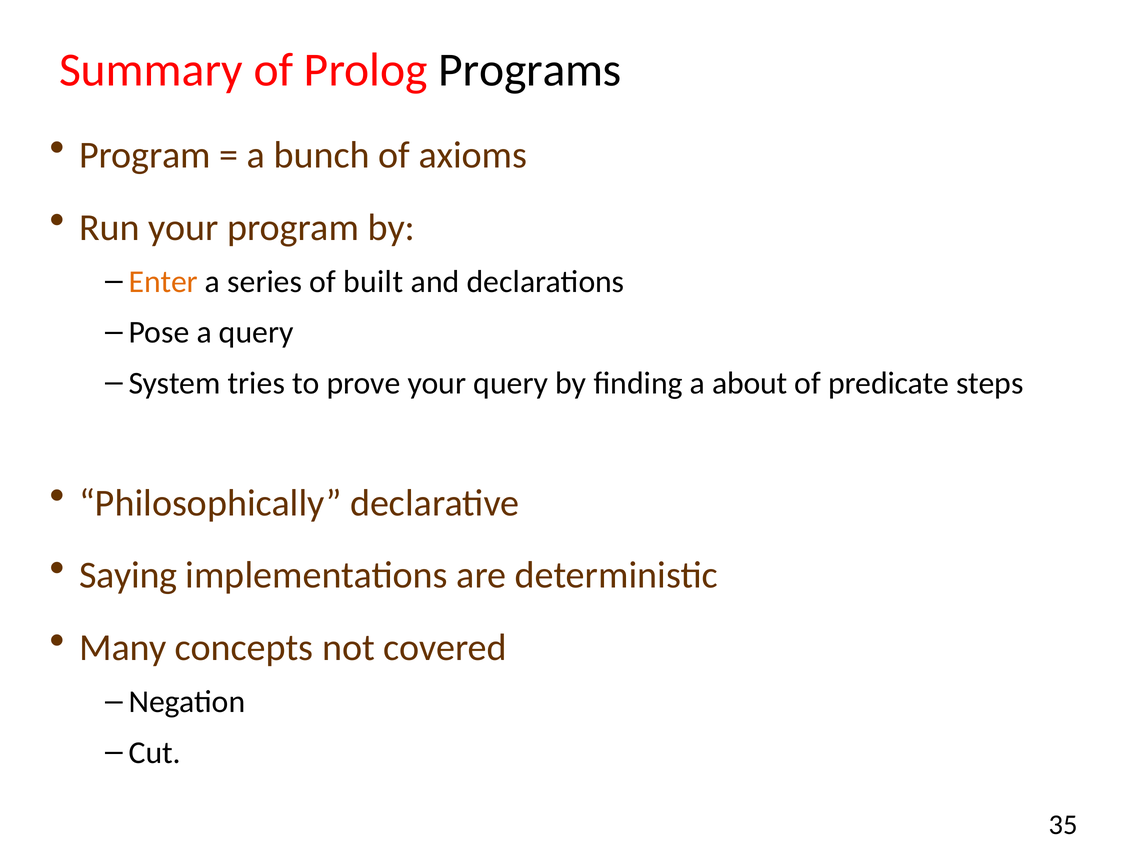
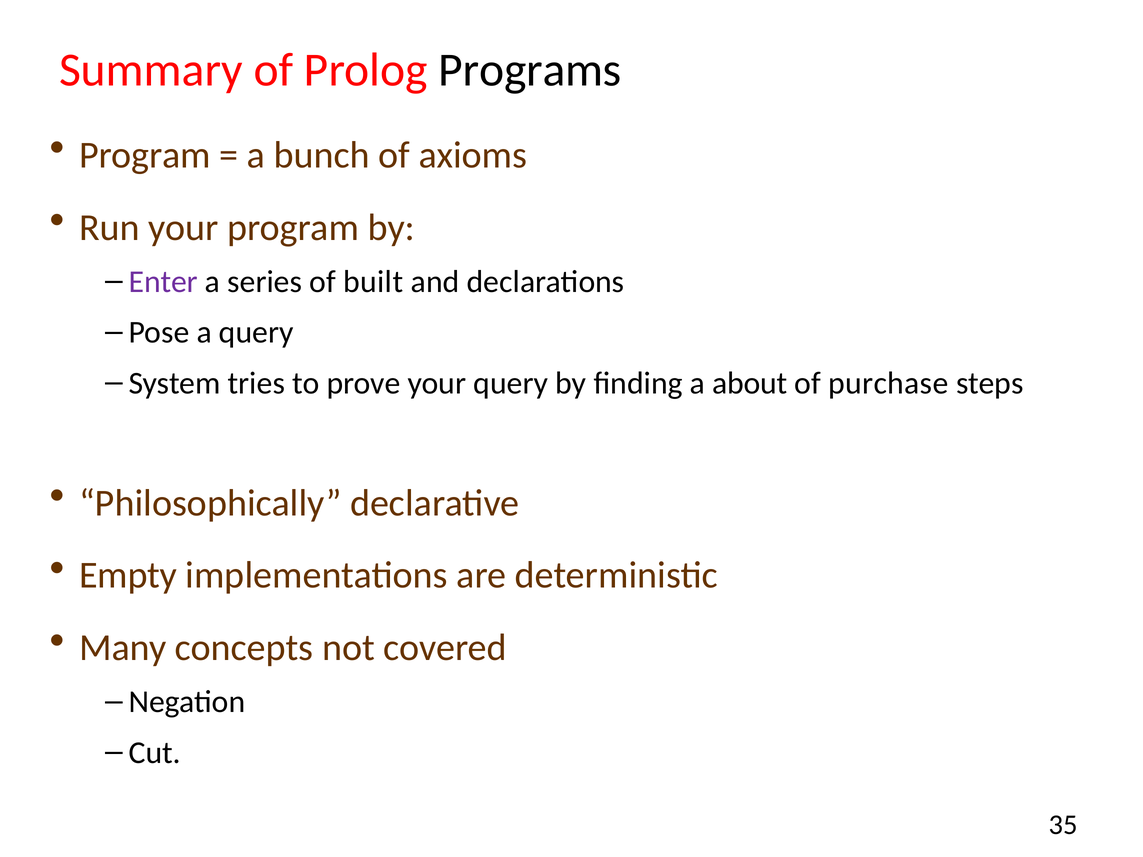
Enter colour: orange -> purple (163, 282)
predicate: predicate -> purchase (888, 383)
Saying: Saying -> Empty (128, 576)
